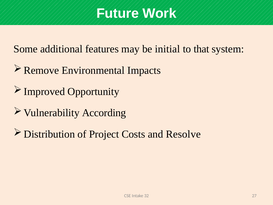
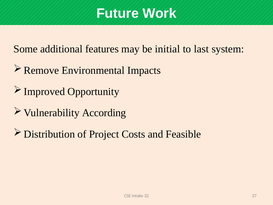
that: that -> last (201, 49)
Resolve: Resolve -> Feasible (183, 134)
